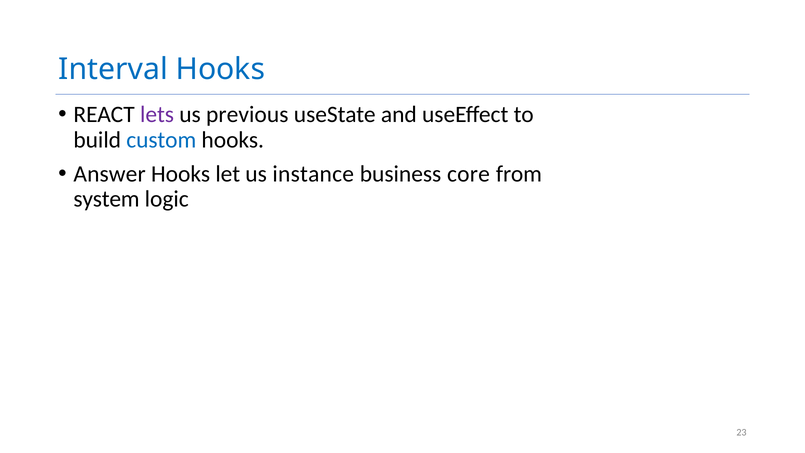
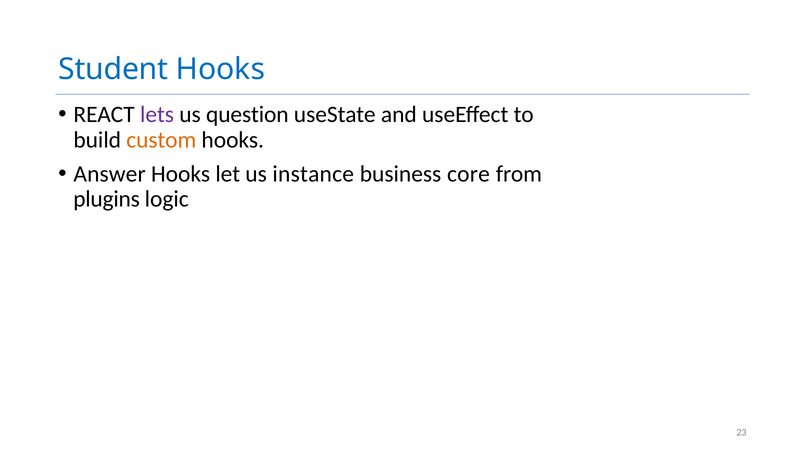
Interval: Interval -> Student (113, 69)
previous: previous -> question (247, 115)
custom colour: blue -> orange (161, 140)
system: system -> plugins (107, 199)
